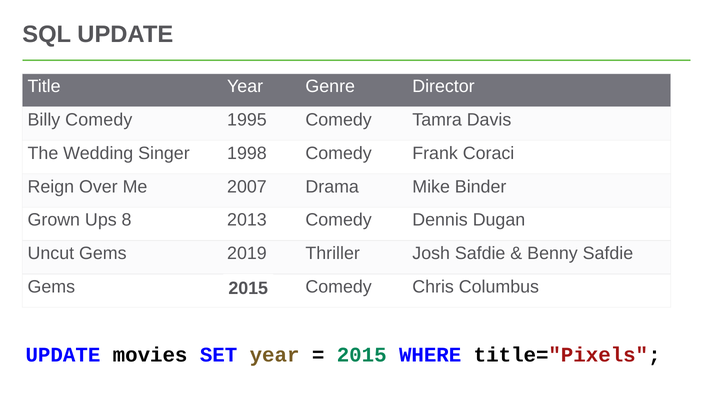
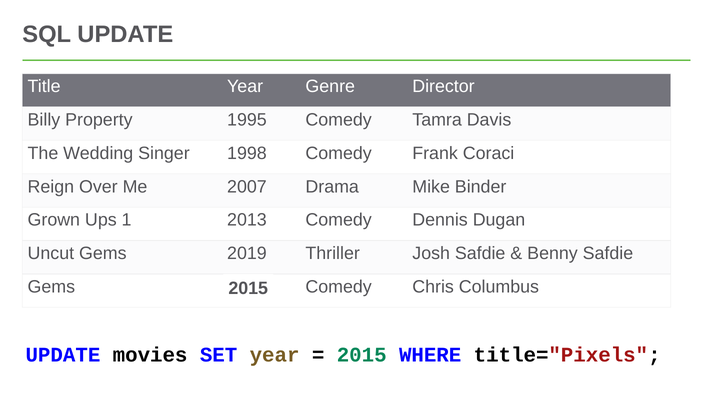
Billy Comedy: Comedy -> Property (99, 120)
8: 8 -> 1 (127, 220)
